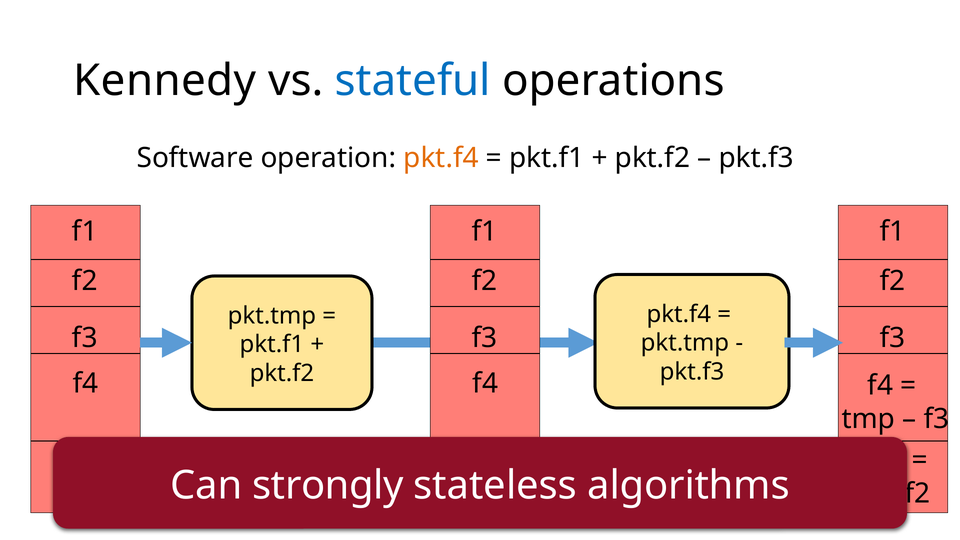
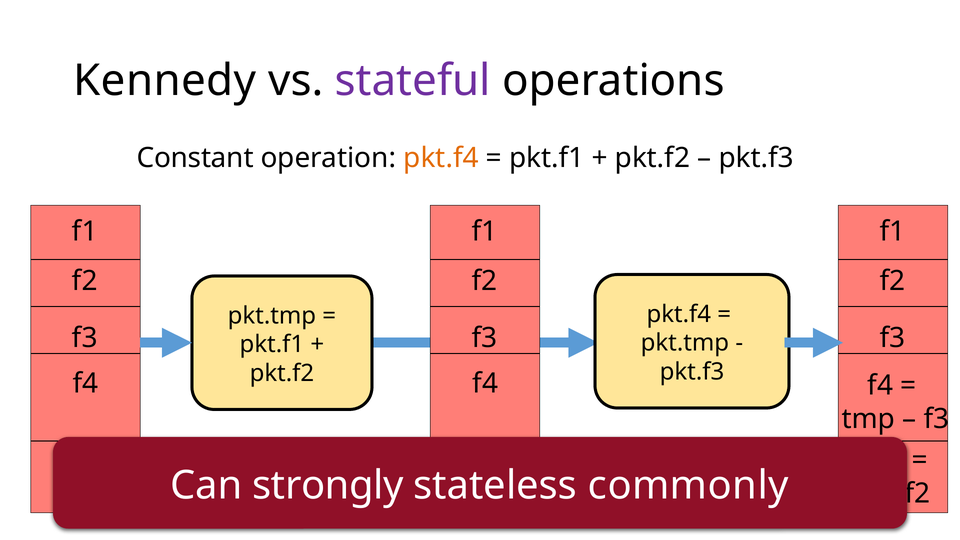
stateful colour: blue -> purple (413, 81)
Software: Software -> Constant (195, 158)
algorithms: algorithms -> commonly (688, 486)
